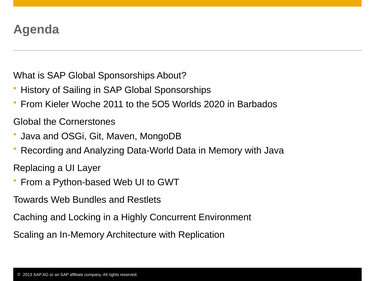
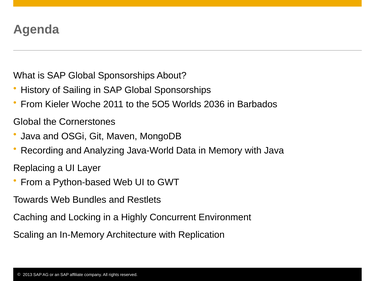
2020: 2020 -> 2036 (214, 104)
Data-World: Data-World -> Java-World (150, 151)
